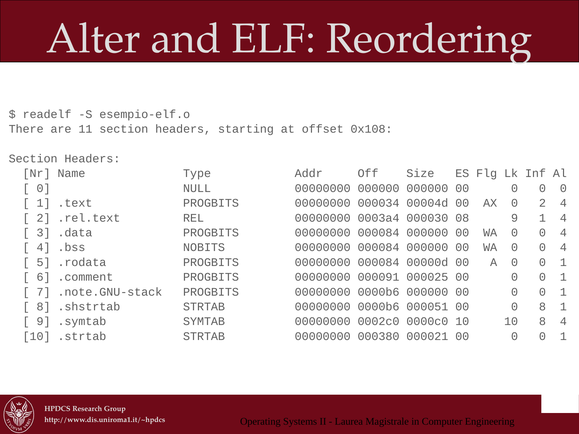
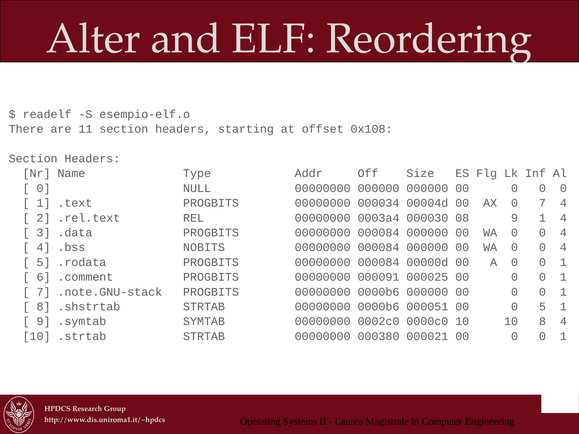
0 2: 2 -> 7 (542, 203)
0 8: 8 -> 5 (542, 307)
